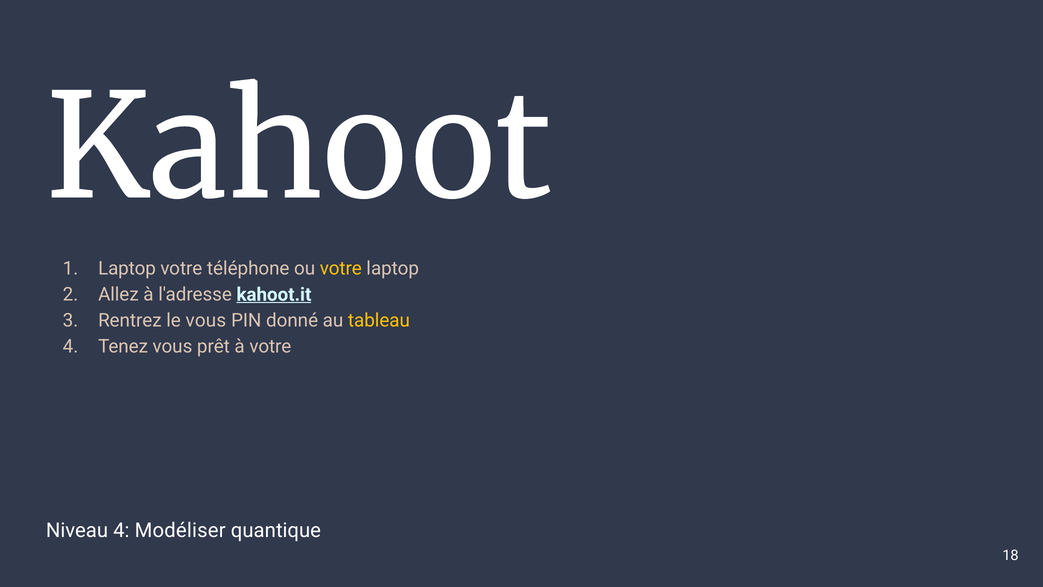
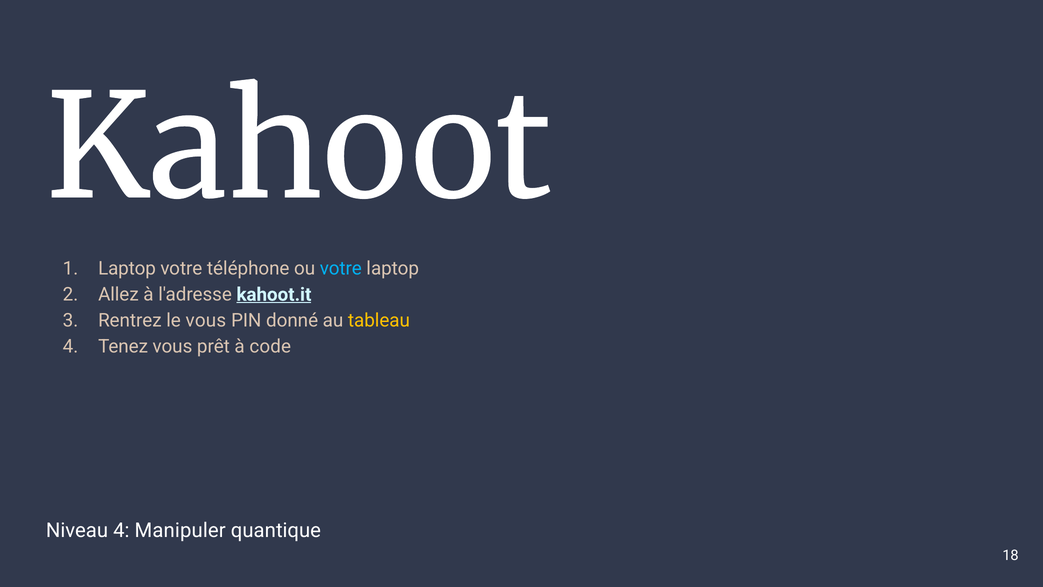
votre colour: yellow -> light blue (341, 268)
à votre: votre -> code (270, 346)
Modéliser: Modéliser -> Manipuler (180, 531)
